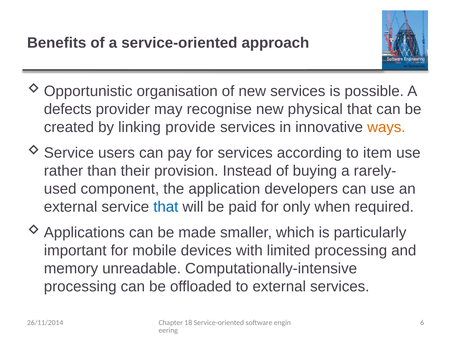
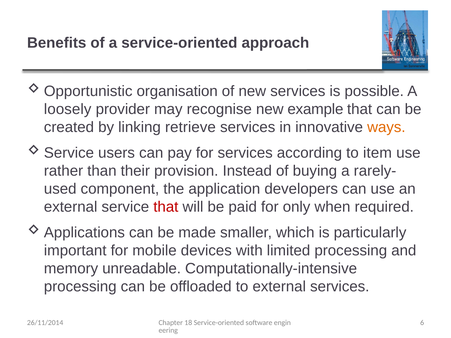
defects: defects -> loosely (68, 109)
physical: physical -> example (315, 109)
provide: provide -> retrieve (190, 127)
that colour: blue -> red (166, 207)
